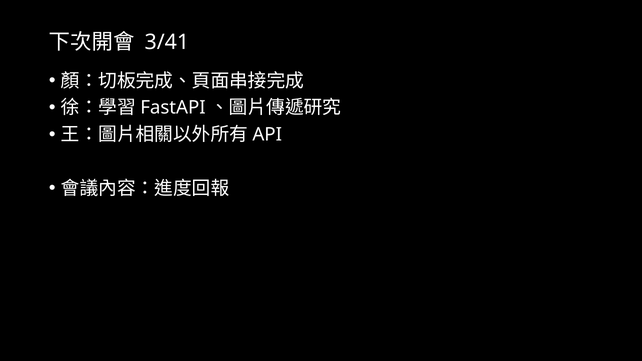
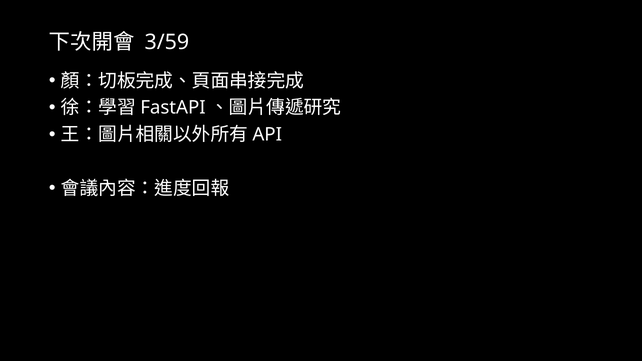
3/41: 3/41 -> 3/59 (167, 42)
